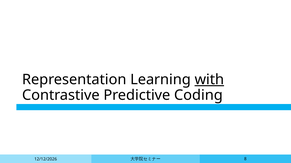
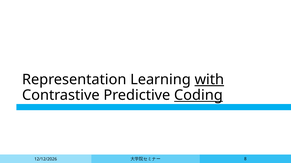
Coding underline: none -> present (198, 96)
